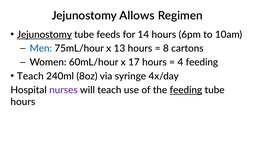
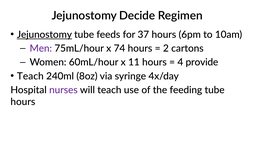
Allows: Allows -> Decide (137, 16)
14: 14 -> 37 (143, 35)
Men colour: blue -> purple (41, 49)
13: 13 -> 74 (119, 49)
8: 8 -> 2 (166, 49)
17: 17 -> 11 (134, 62)
4 feeding: feeding -> provide (202, 62)
feeding underline: present -> none (186, 90)
